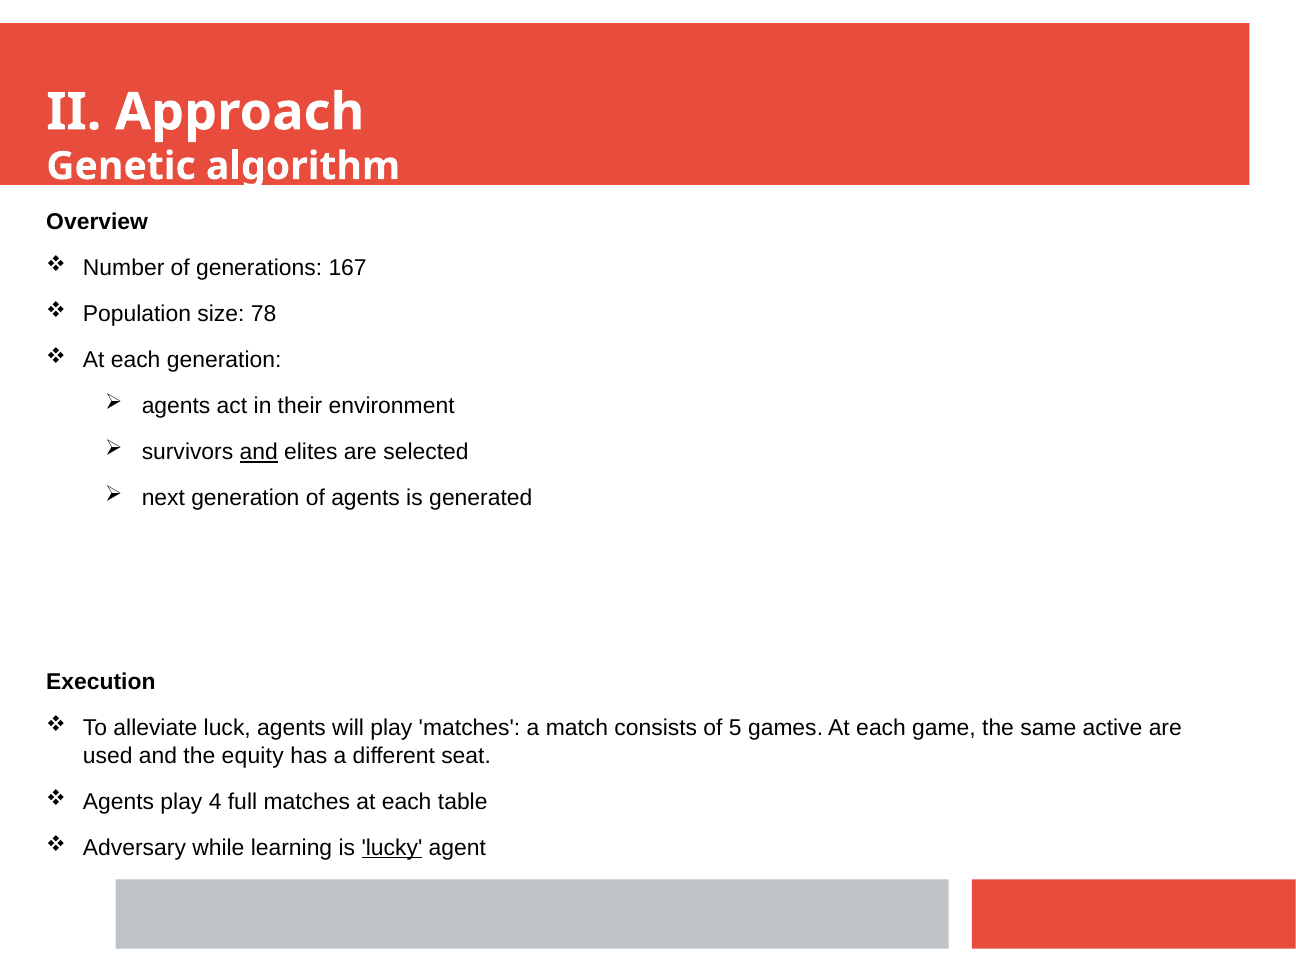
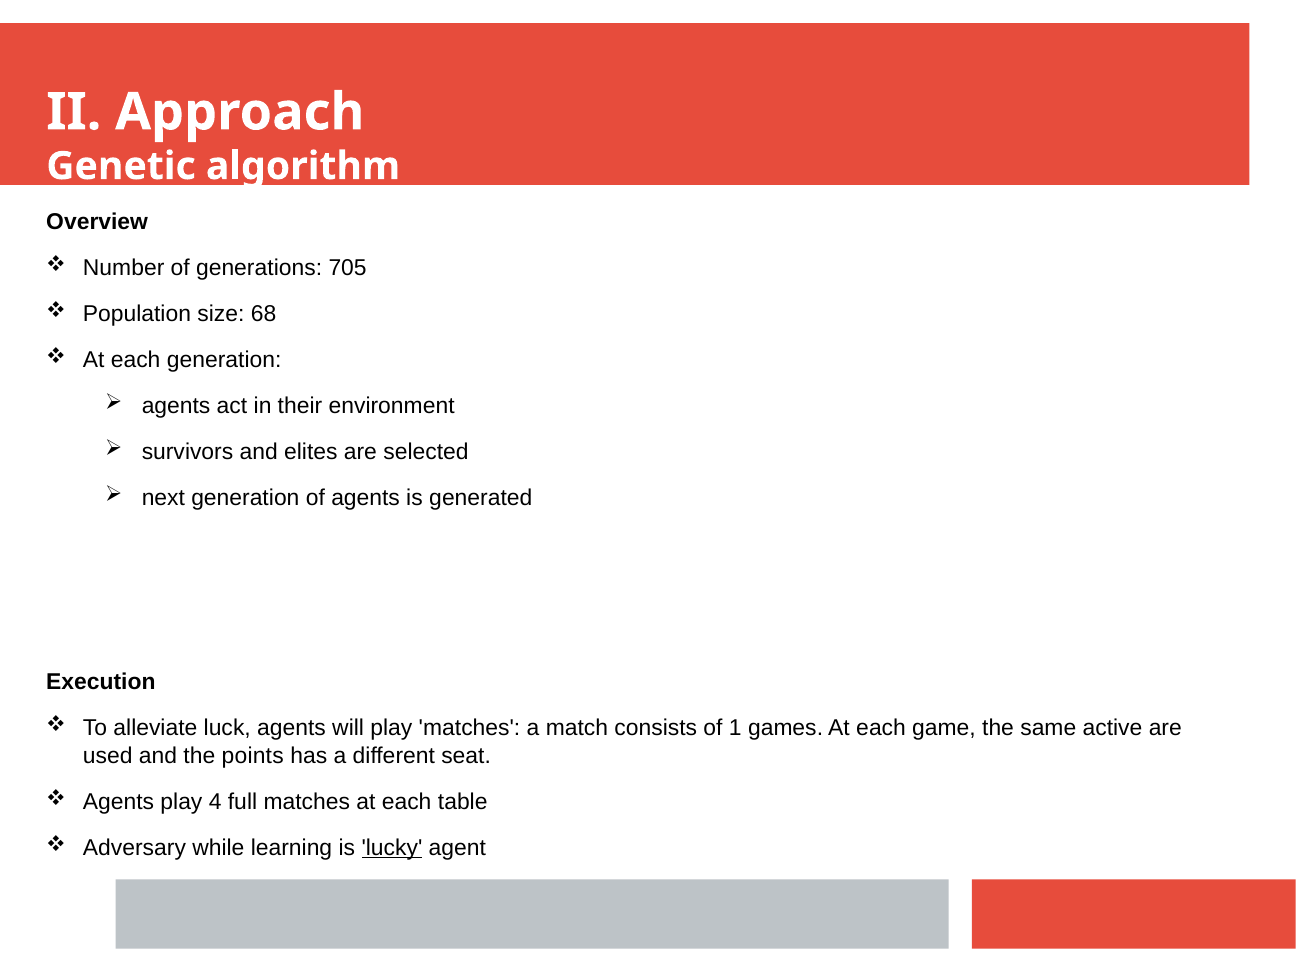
167: 167 -> 705 (348, 268)
78: 78 -> 68 (264, 314)
and underline: present -> none (259, 452)
5: 5 -> 1 (735, 728)
equity: equity -> points (253, 756)
